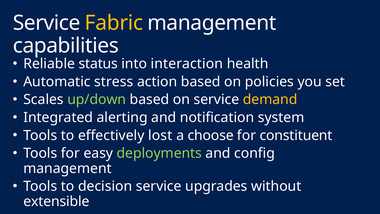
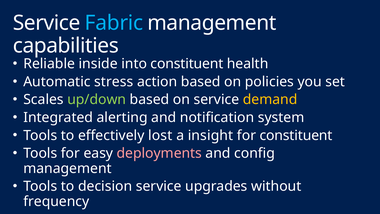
Fabric colour: yellow -> light blue (114, 23)
status: status -> inside (98, 64)
into interaction: interaction -> constituent (187, 64)
choose: choose -> insight (211, 135)
deployments colour: light green -> pink (159, 153)
extensible: extensible -> frequency (56, 201)
